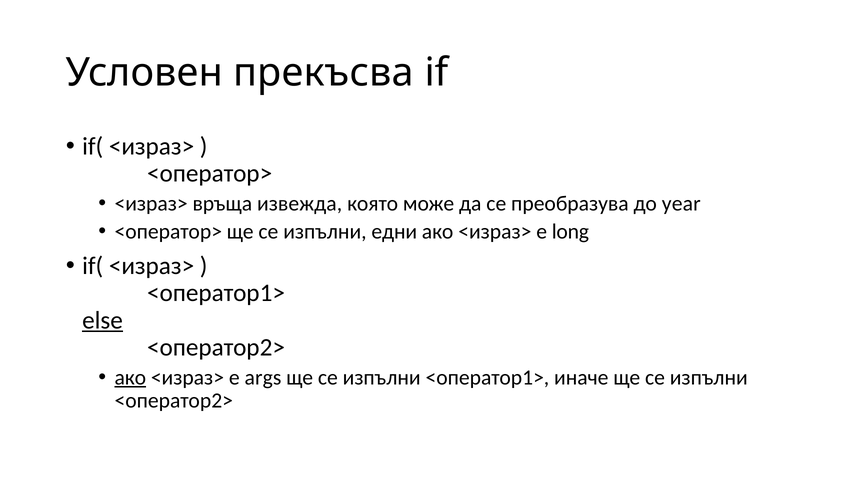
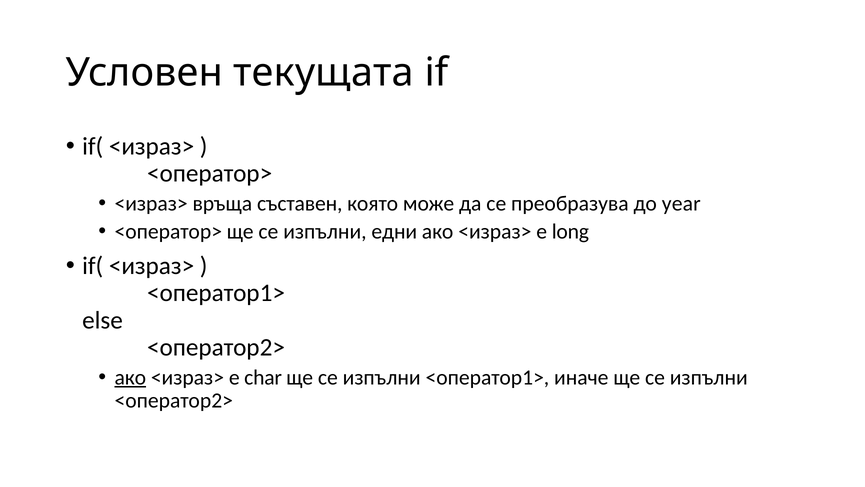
прекъсва: прекъсва -> текущата (324, 73)
извежда: извежда -> съставен (300, 203)
else underline: present -> none (103, 320)
args: args -> char (263, 377)
